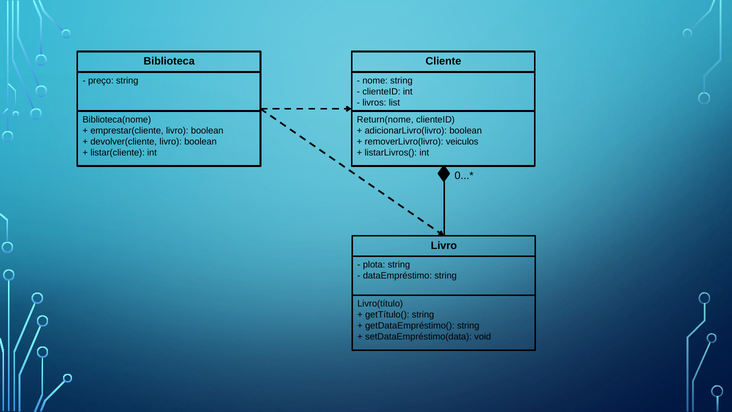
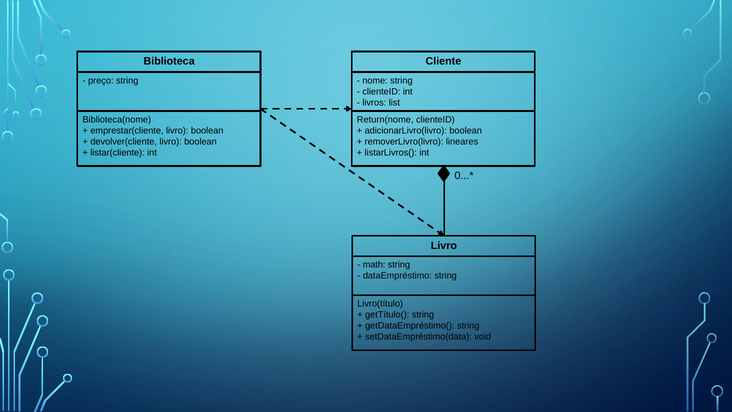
veiculos: veiculos -> lineares (462, 142)
plota: plota -> math (374, 265)
